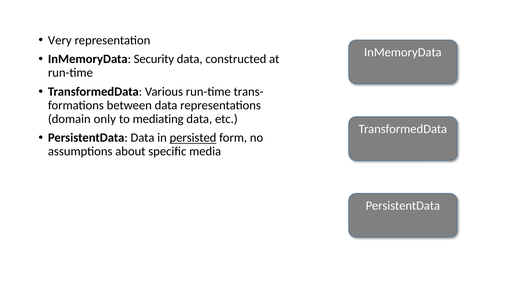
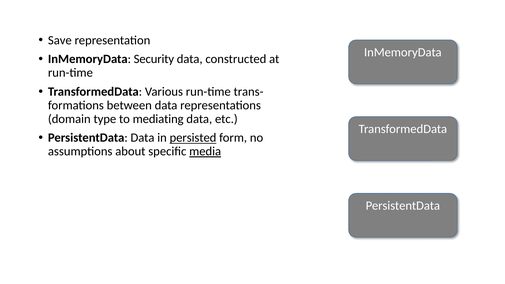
Very: Very -> Save (60, 40)
only: only -> type (105, 119)
media underline: none -> present (205, 151)
